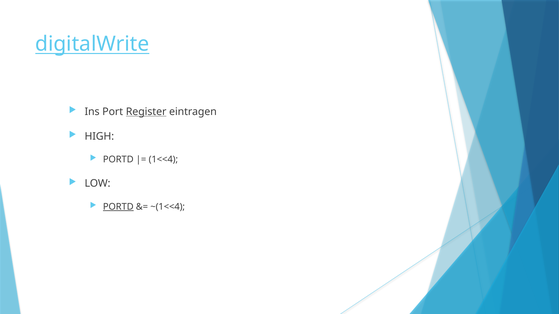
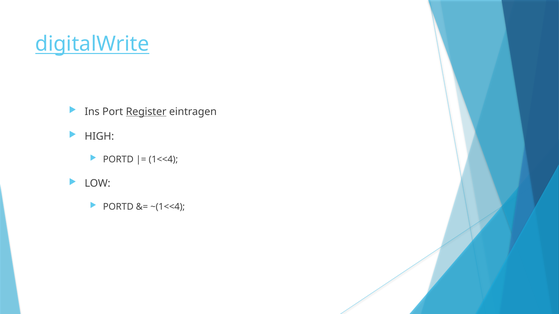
PORTD underline: present -> none (118, 207)
